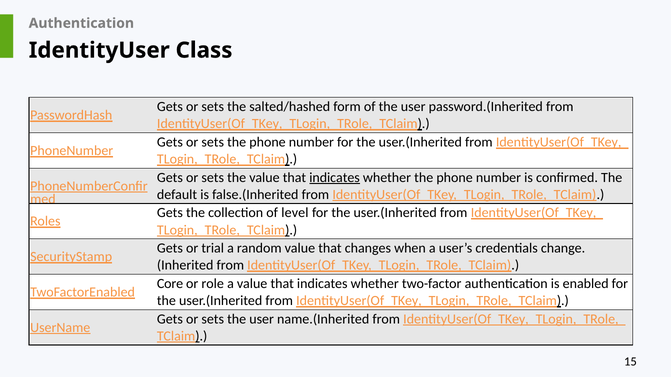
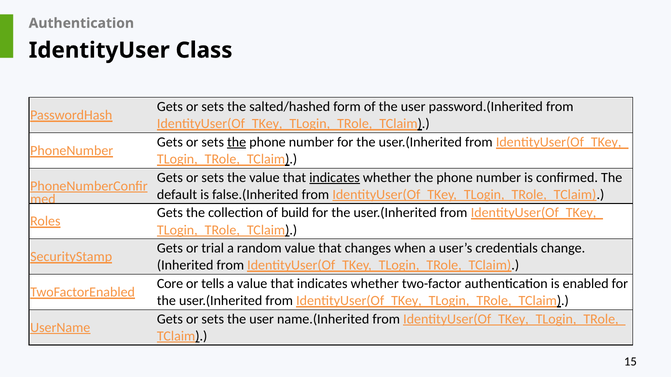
the underline: none -> present (237, 142)
level: level -> build (295, 213)
role: role -> tells (213, 284)
